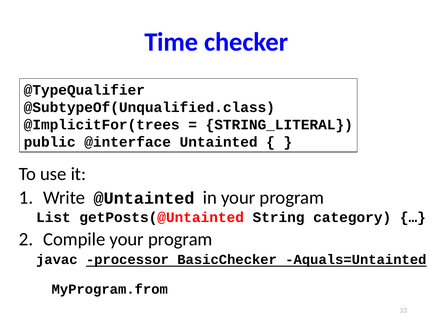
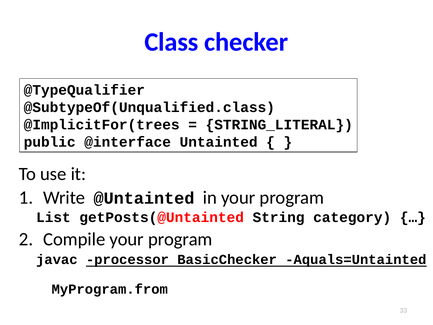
Time: Time -> Class (171, 42)
